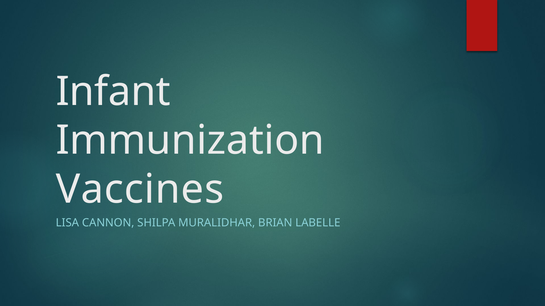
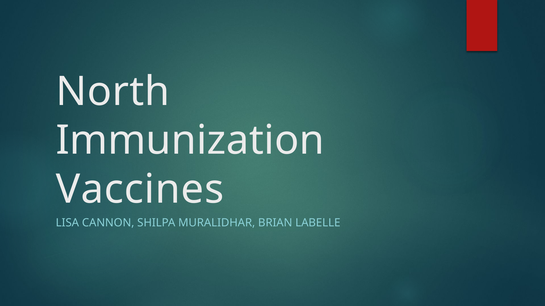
Infant: Infant -> North (113, 92)
